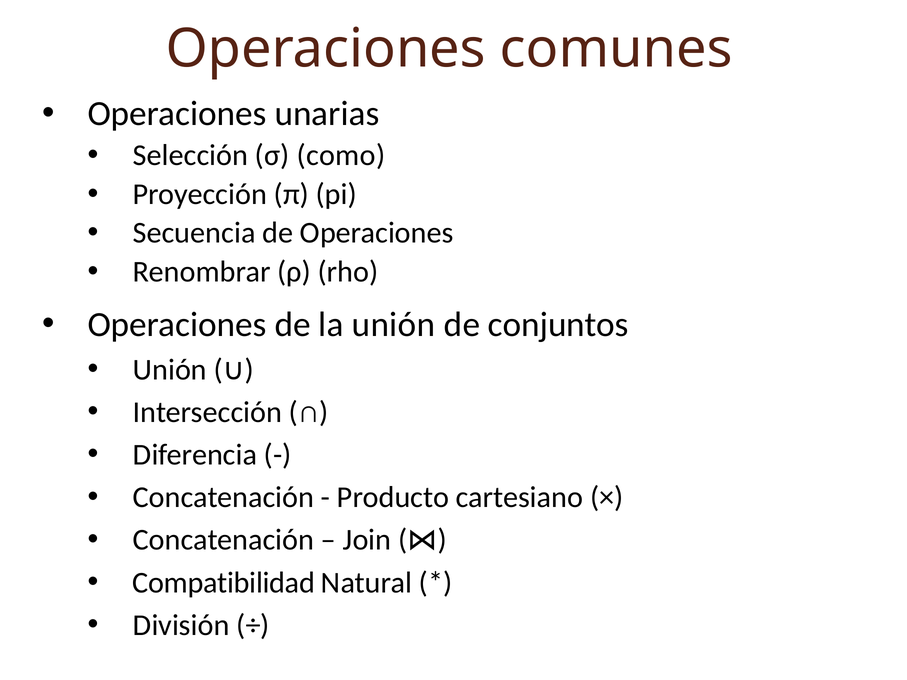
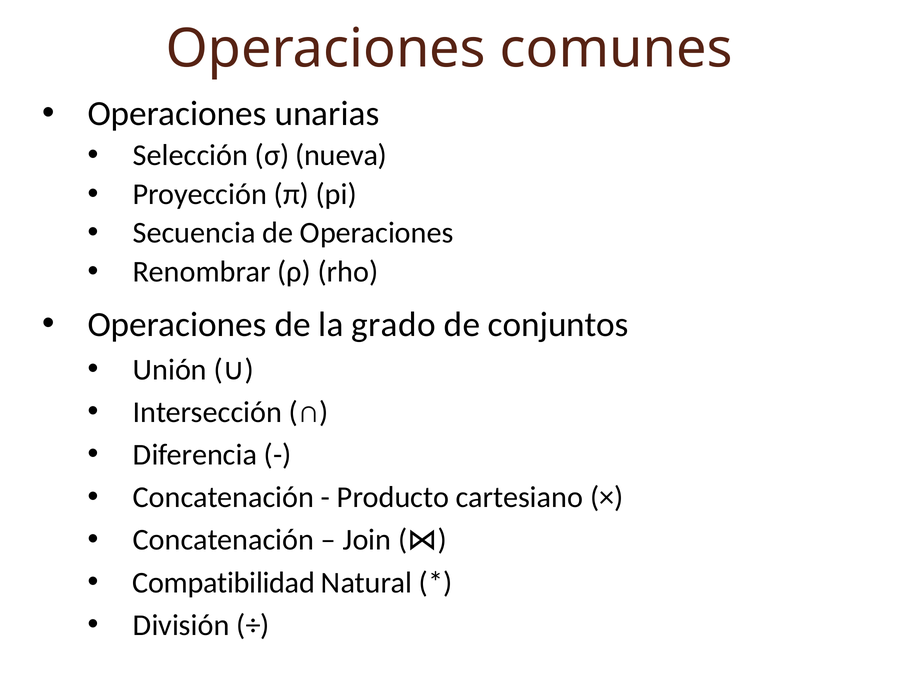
como: como -> nueva (341, 155)
la unión: unión -> grado (394, 325)
